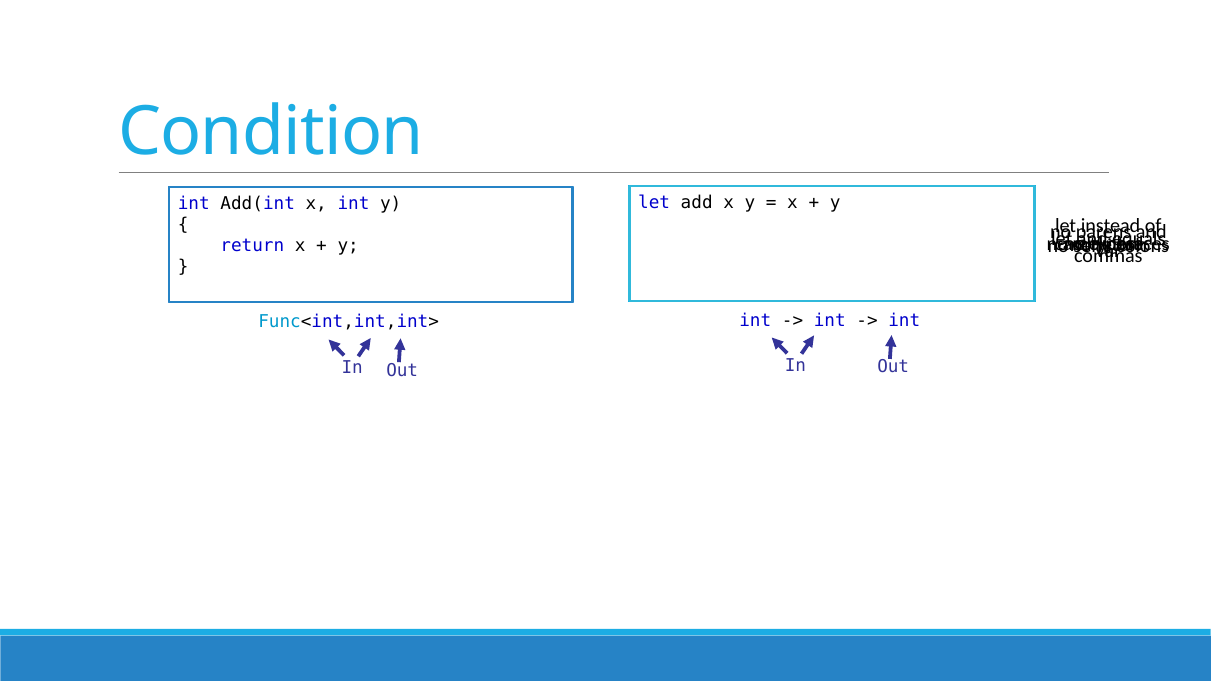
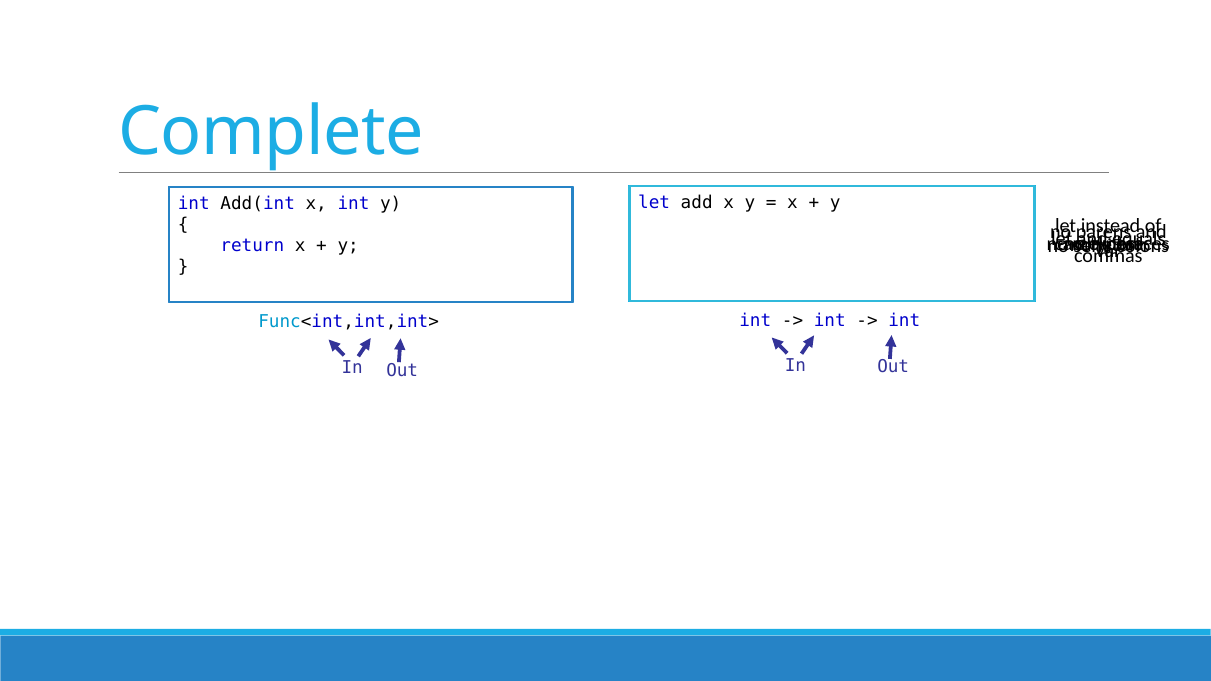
Condition: Condition -> Complete (271, 132)
